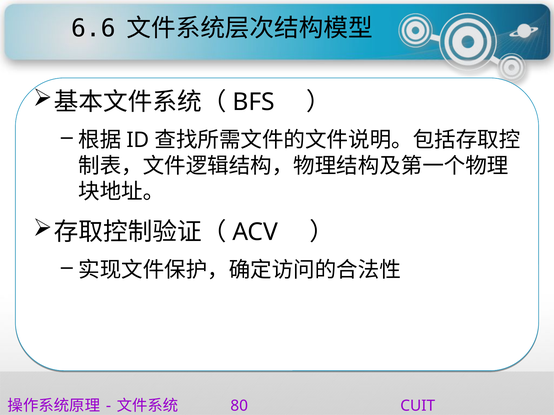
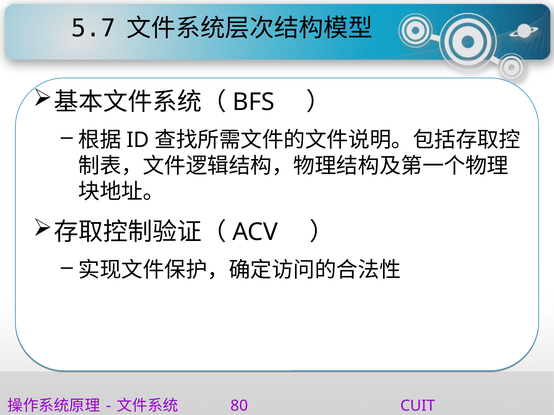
6.6: 6.6 -> 5.7 (93, 28)
